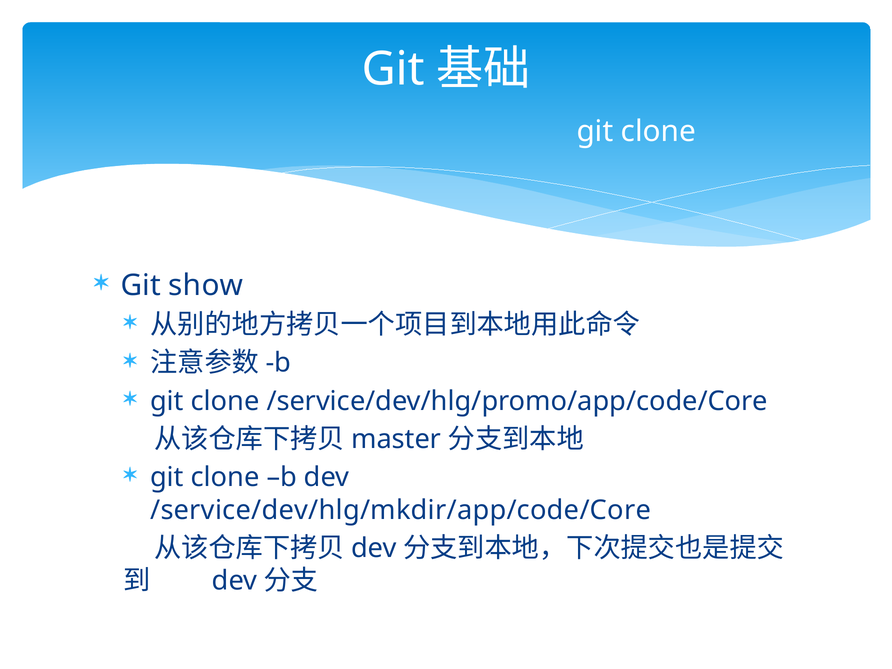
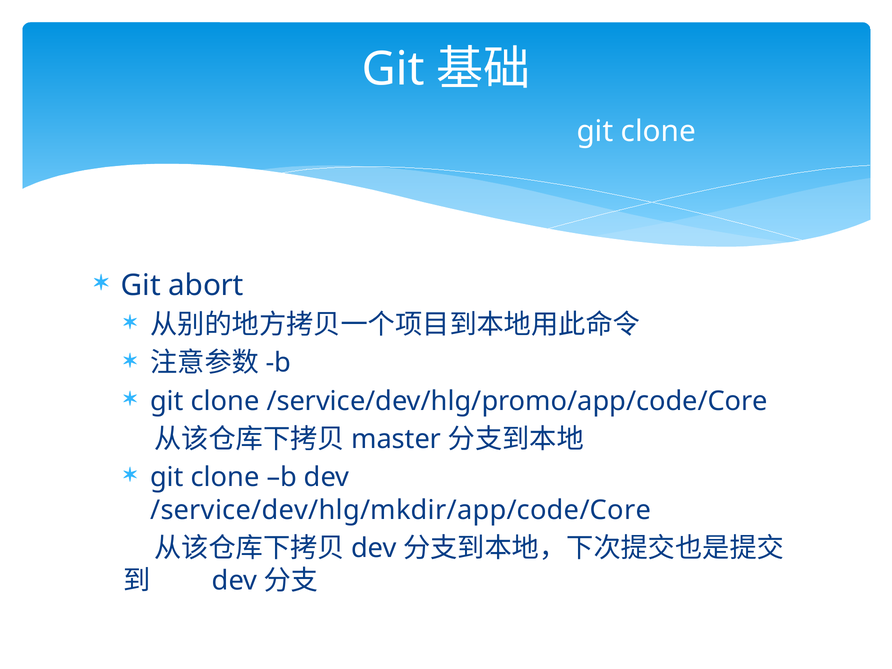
show: show -> abort (206, 285)
